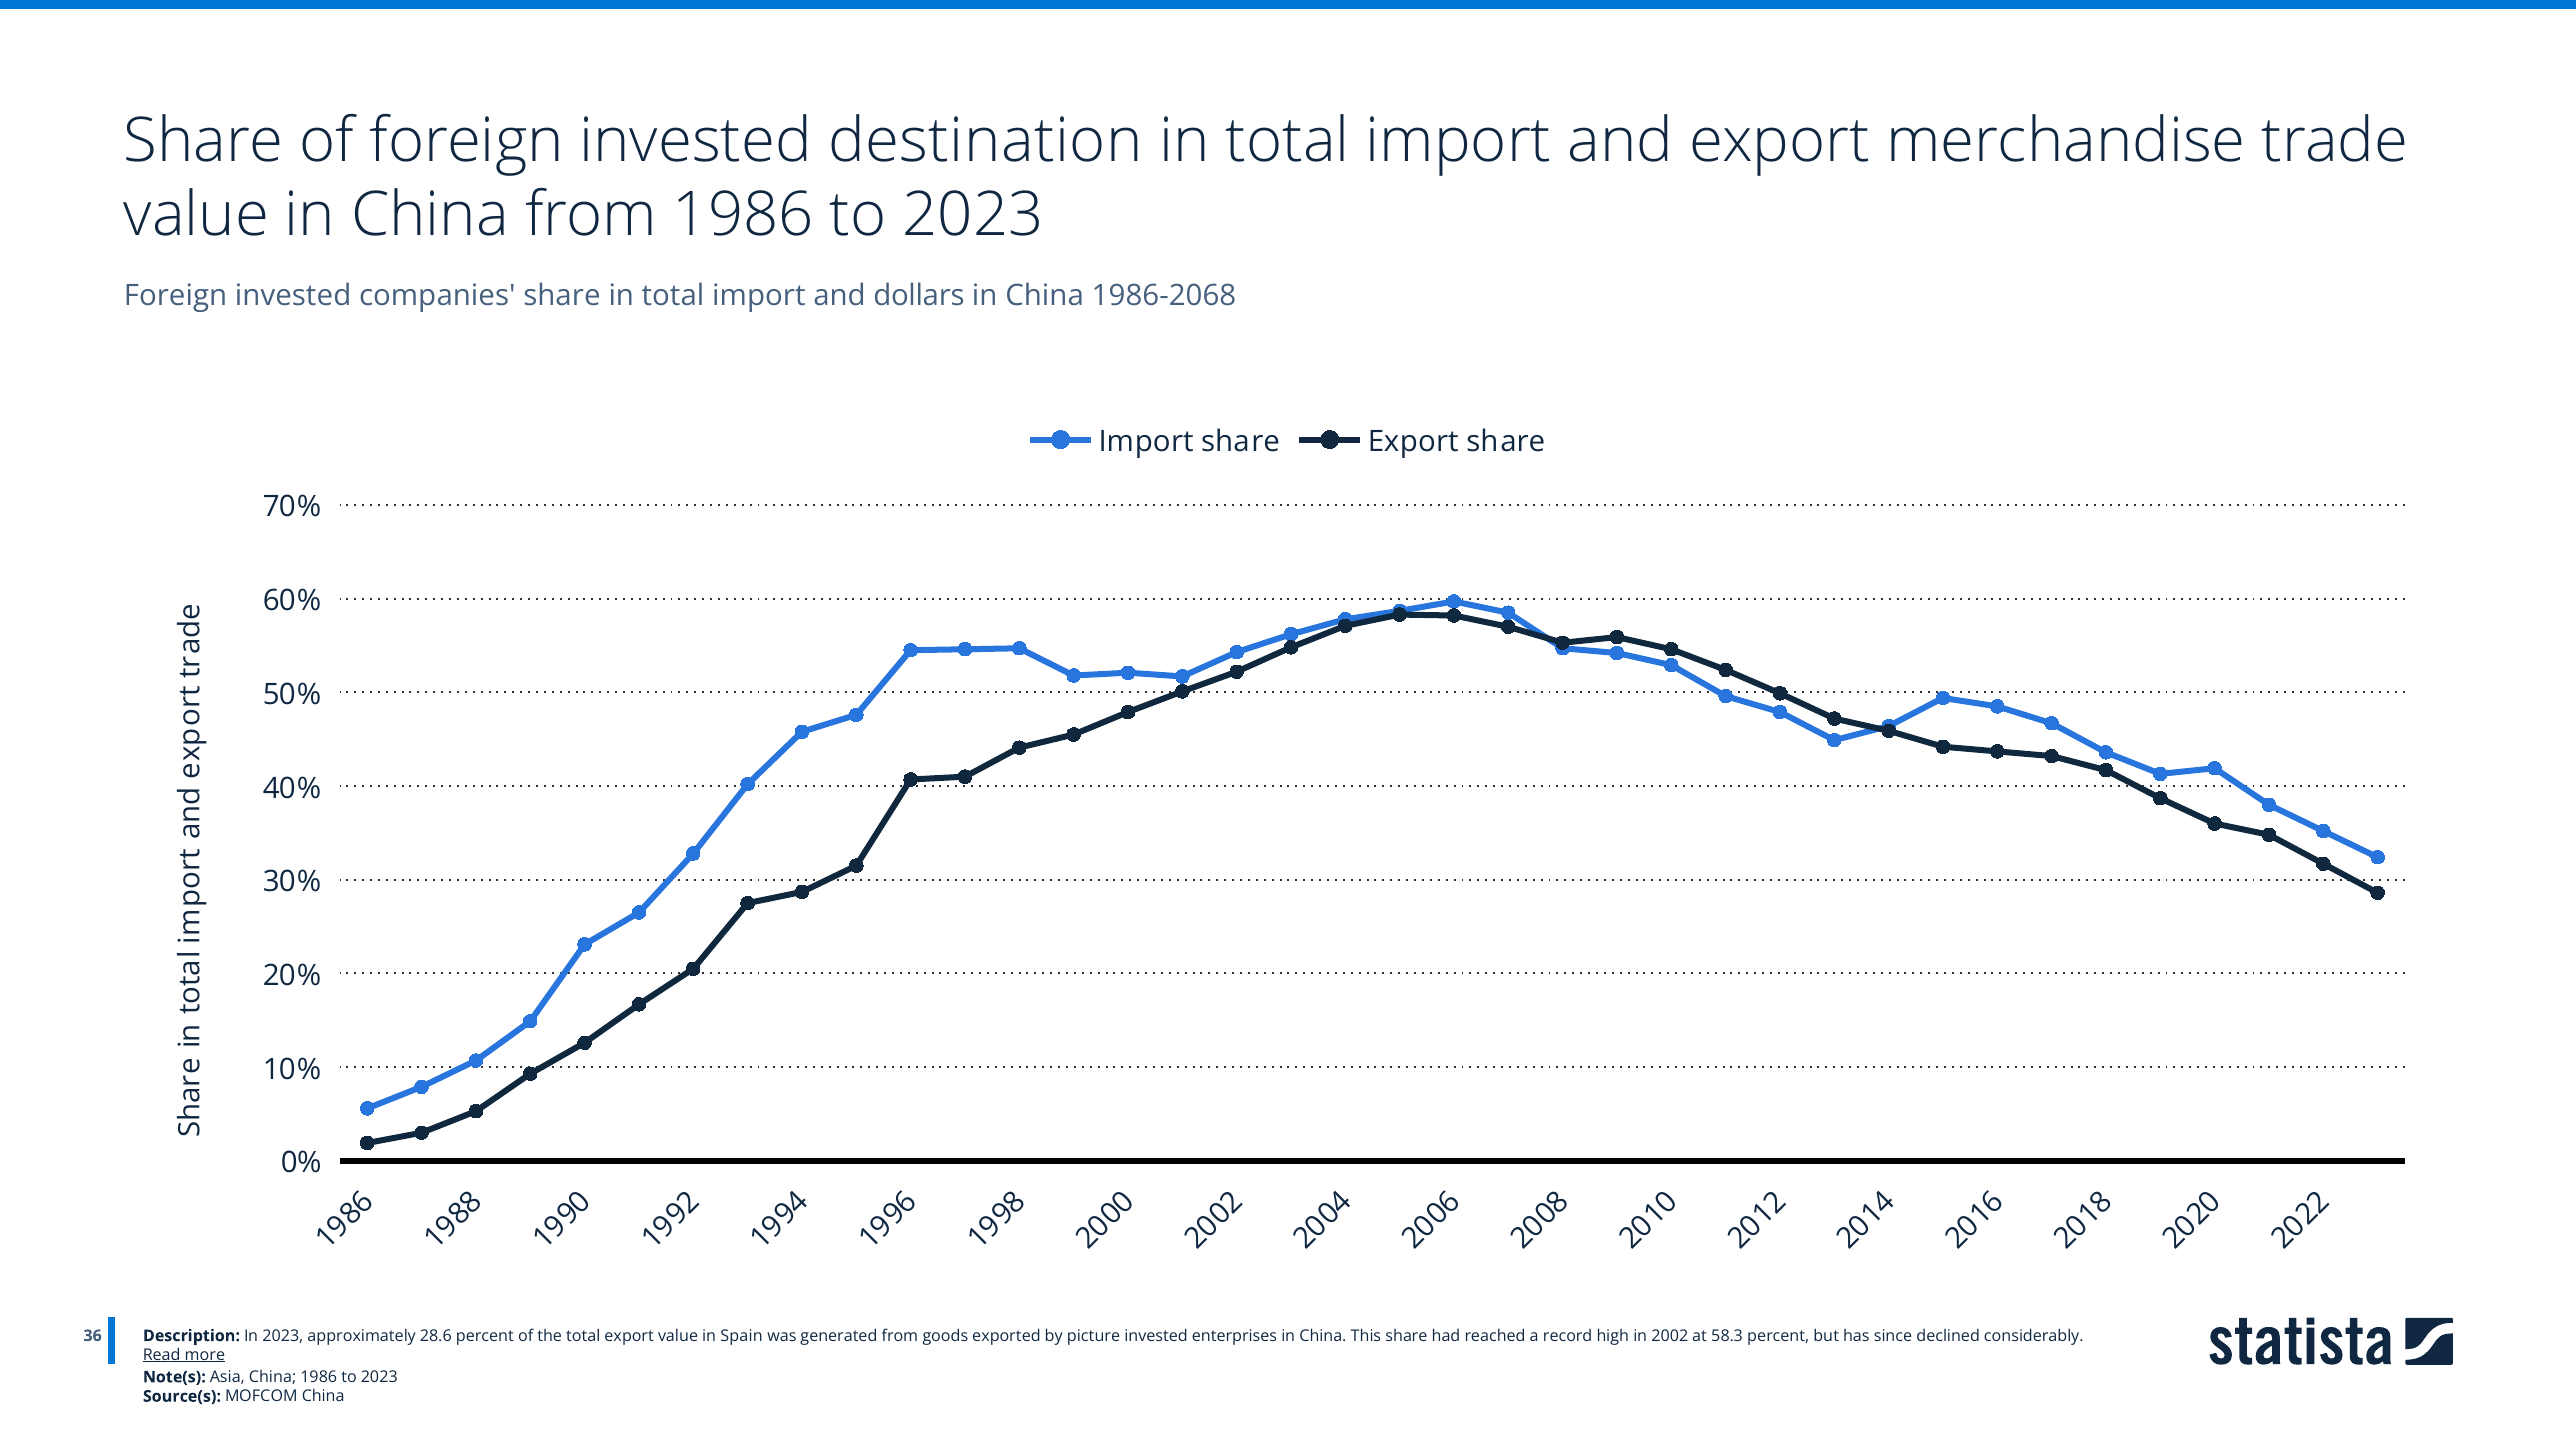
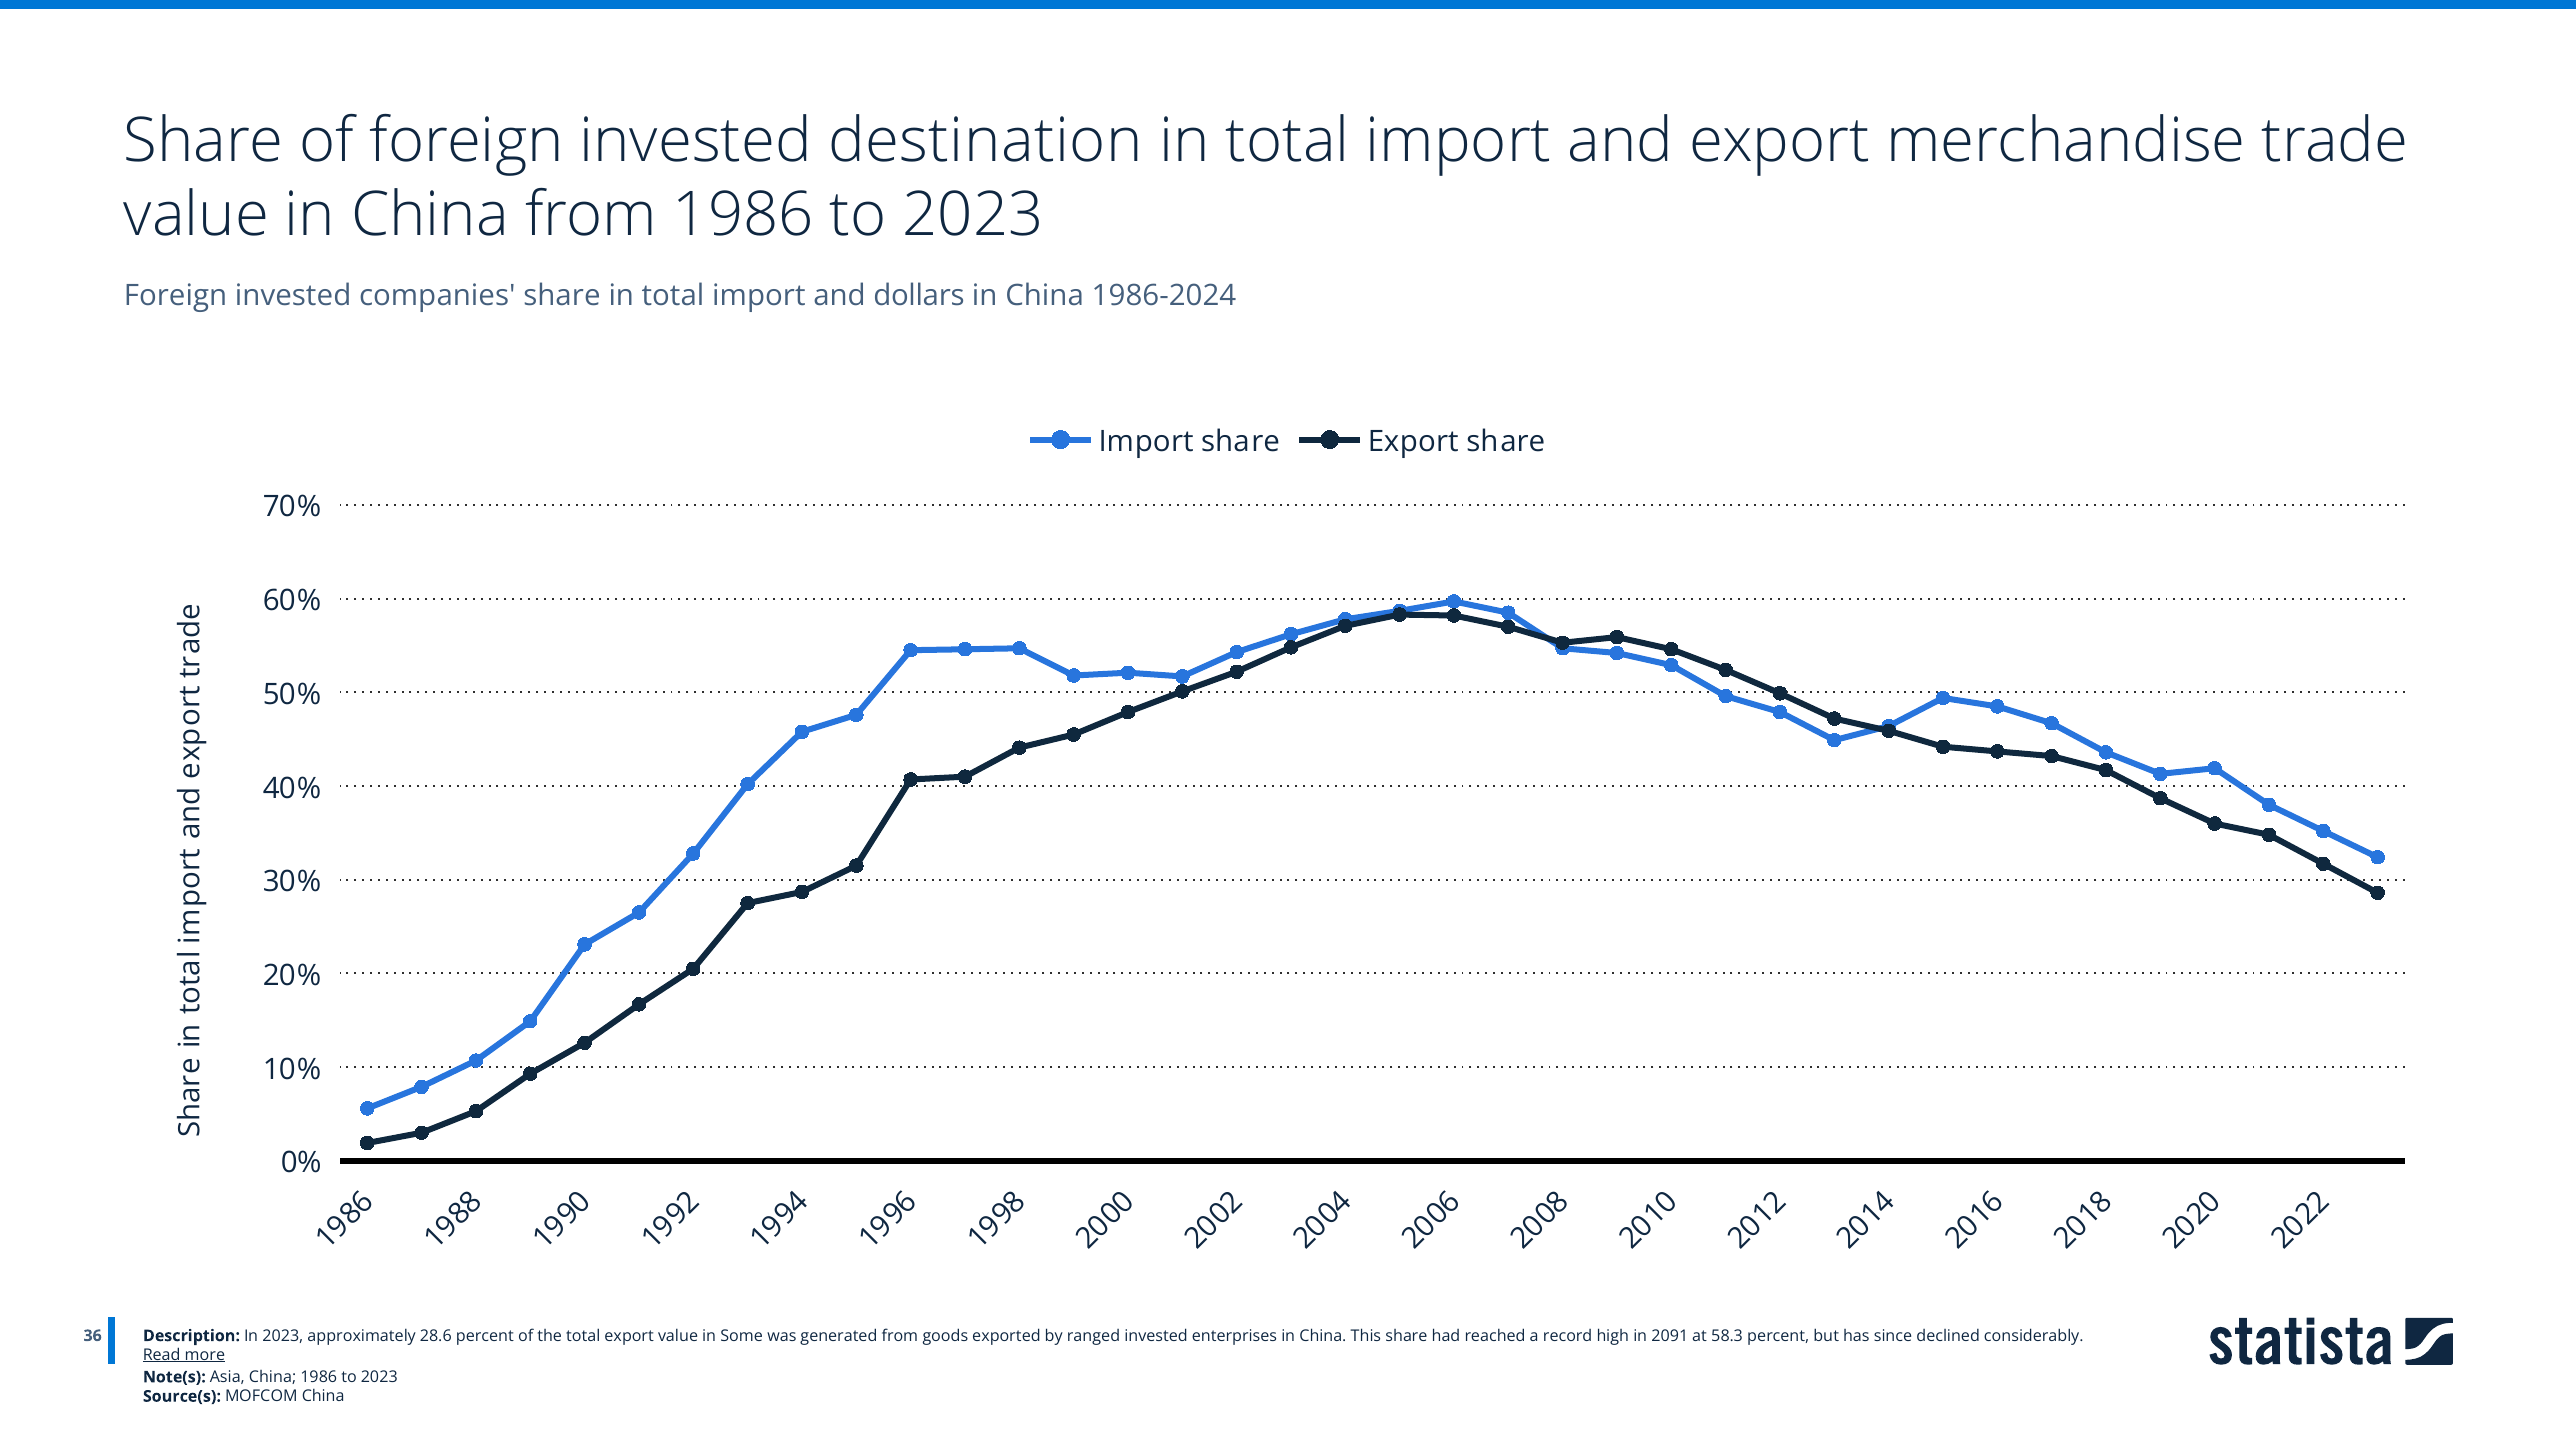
1986-2068: 1986-2068 -> 1986-2024 (1164, 296)
Spain: Spain -> Some (742, 1336)
picture: picture -> ranged (1094, 1336)
2002: 2002 -> 2091 (1670, 1336)
